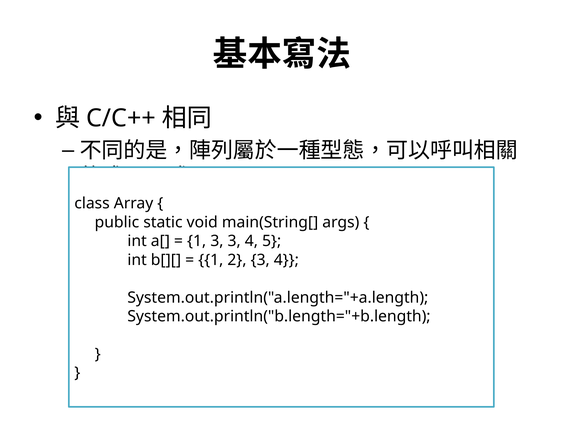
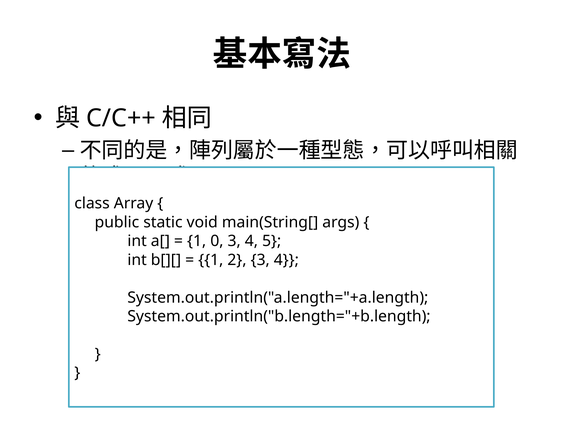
1 3: 3 -> 0 (217, 241)
